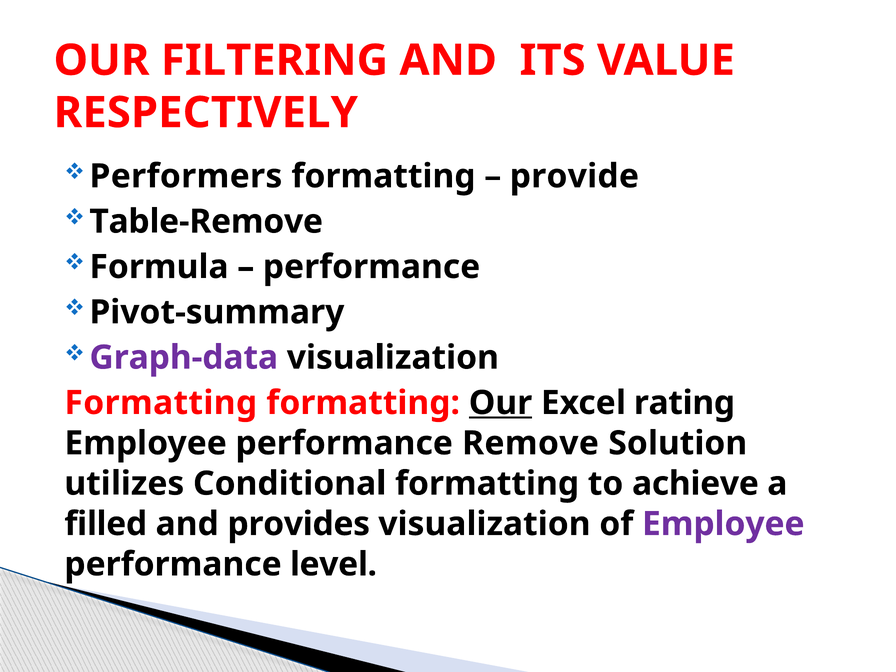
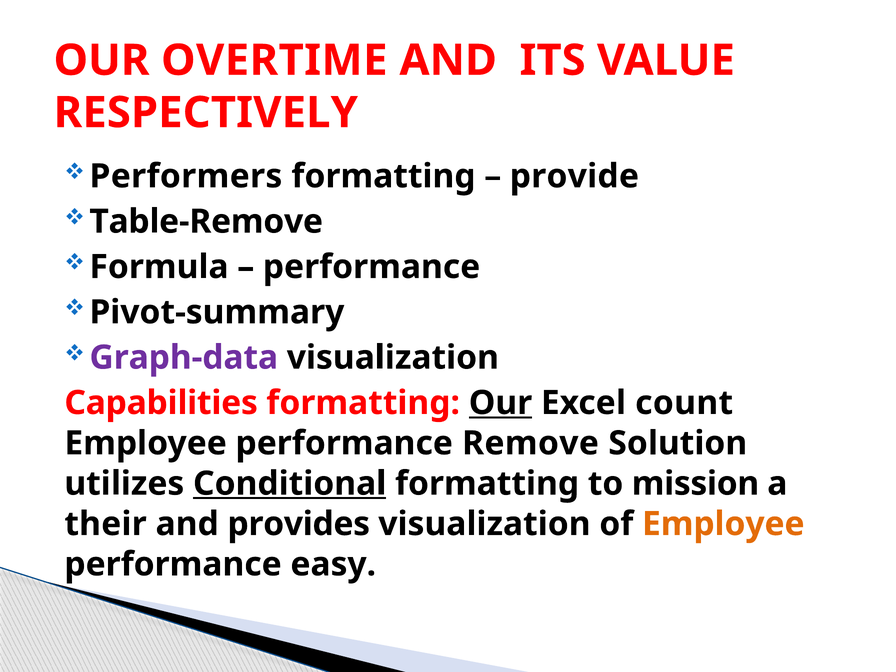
FILTERING: FILTERING -> OVERTIME (274, 60)
Formatting: Formatting -> Capabilities (161, 403)
rating: rating -> count (684, 403)
Conditional underline: none -> present (290, 484)
achieve: achieve -> mission (695, 484)
filled: filled -> their (106, 524)
Employee colour: purple -> orange (723, 524)
level: level -> easy (333, 564)
